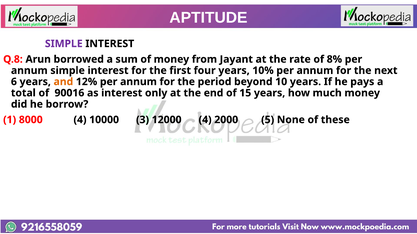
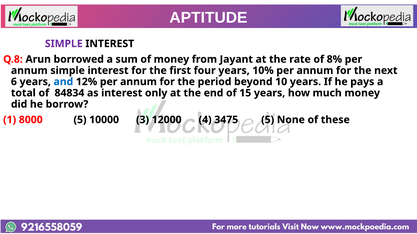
and colour: orange -> blue (63, 82)
90016: 90016 -> 84834 (69, 93)
8000 4: 4 -> 5 (80, 120)
2000: 2000 -> 3475 (226, 120)
